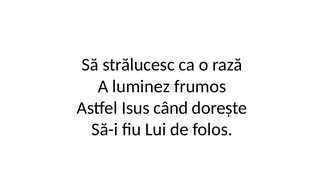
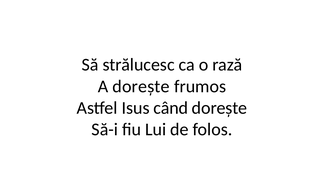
A luminez: luminez -> dorește (141, 86)
